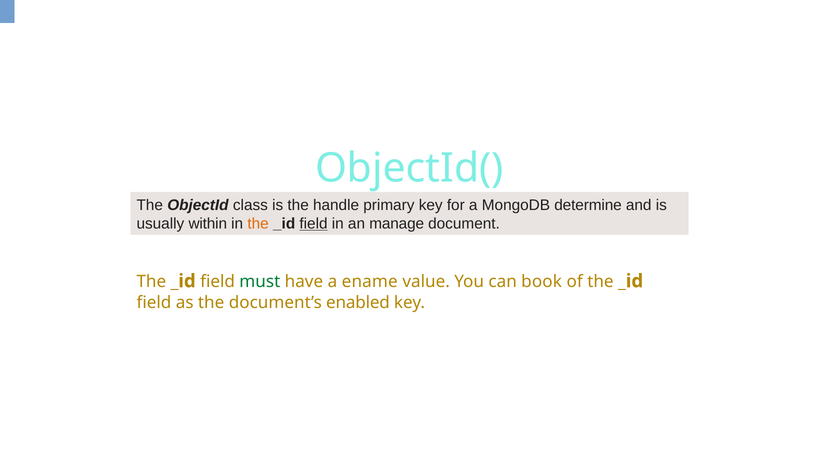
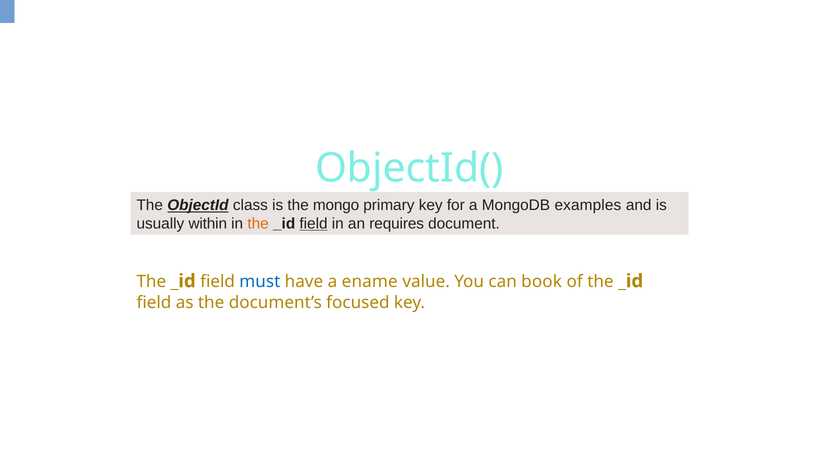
ObjectId underline: none -> present (198, 206)
handle: handle -> mongo (336, 206)
determine: determine -> examples (588, 206)
manage: manage -> requires (397, 224)
must colour: green -> blue (260, 282)
enabled: enabled -> focused (358, 303)
